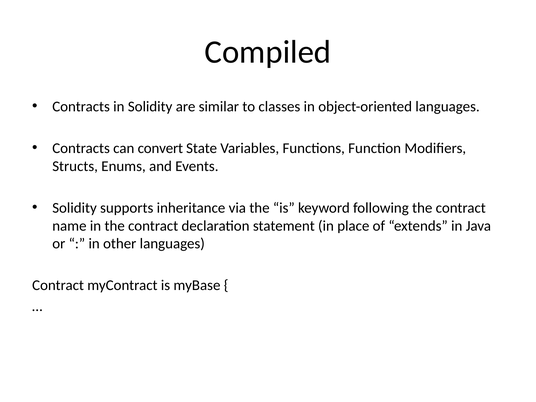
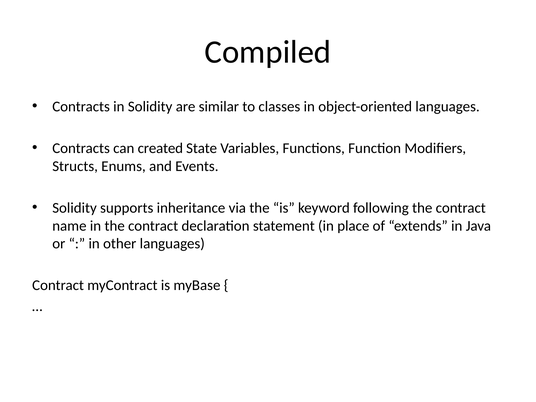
convert: convert -> created (160, 148)
